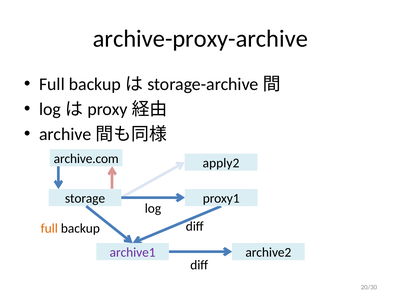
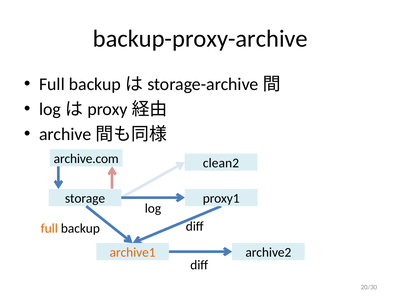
archive-proxy-archive: archive-proxy-archive -> backup-proxy-archive (200, 39)
apply2: apply2 -> clean2 (221, 163)
archive1 colour: purple -> orange (133, 252)
